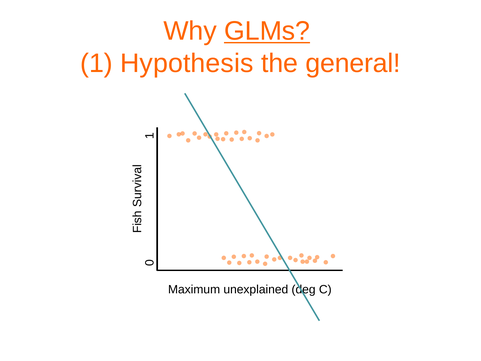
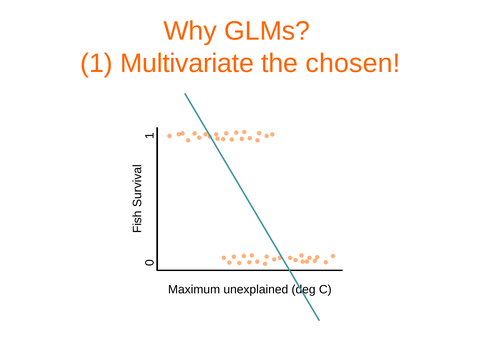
GLMs underline: present -> none (267, 31)
Hypothesis: Hypothesis -> Multivariate (187, 63)
general: general -> chosen (353, 63)
